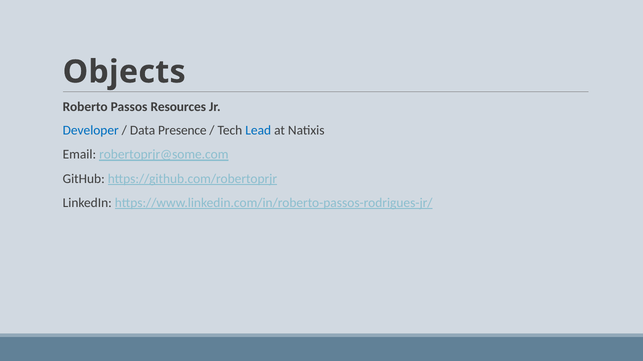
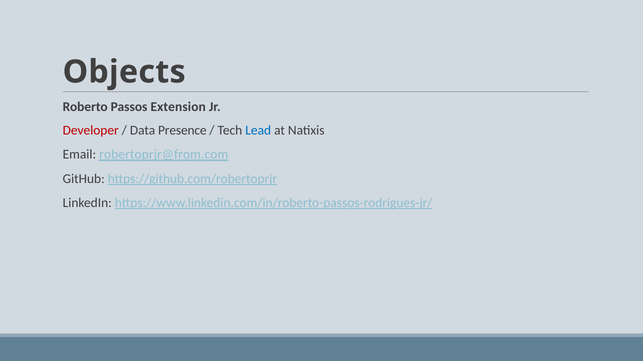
Resources: Resources -> Extension (178, 107)
Developer colour: blue -> red (91, 131)
robertoprjr@some.com: robertoprjr@some.com -> robertoprjr@from.com (164, 155)
